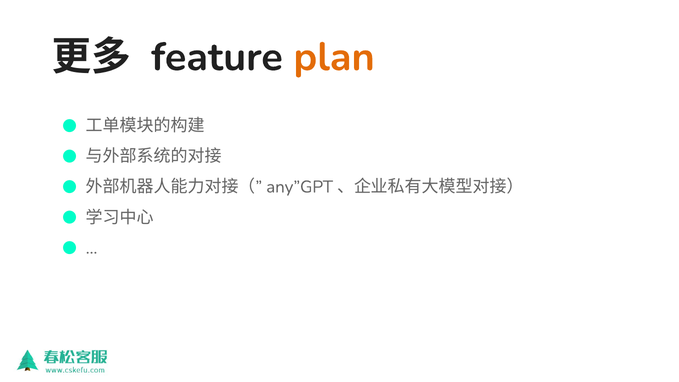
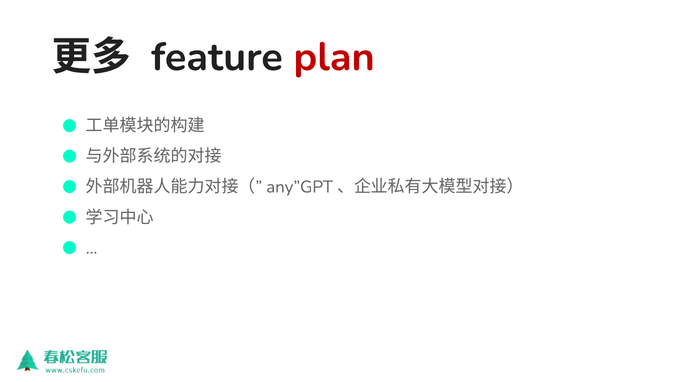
plan colour: orange -> red (334, 57)
